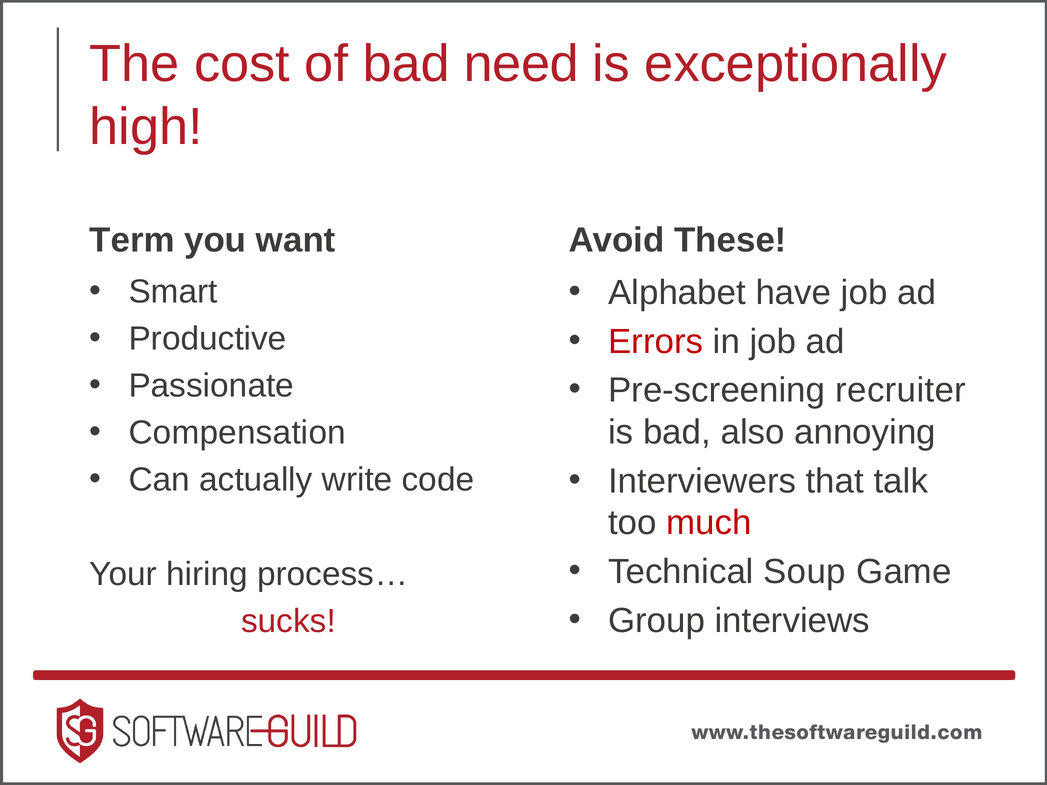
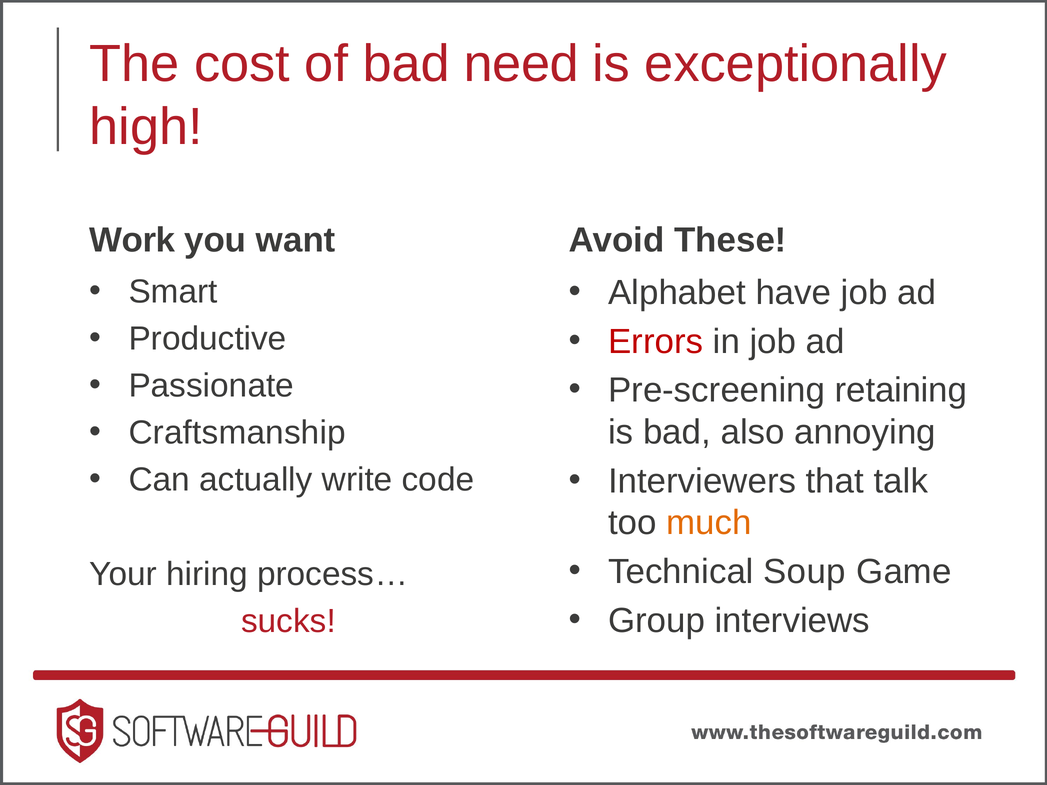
Term: Term -> Work (132, 240)
recruiter: recruiter -> retaining (901, 391)
Compensation: Compensation -> Craftsmanship (237, 433)
much colour: red -> orange (709, 523)
